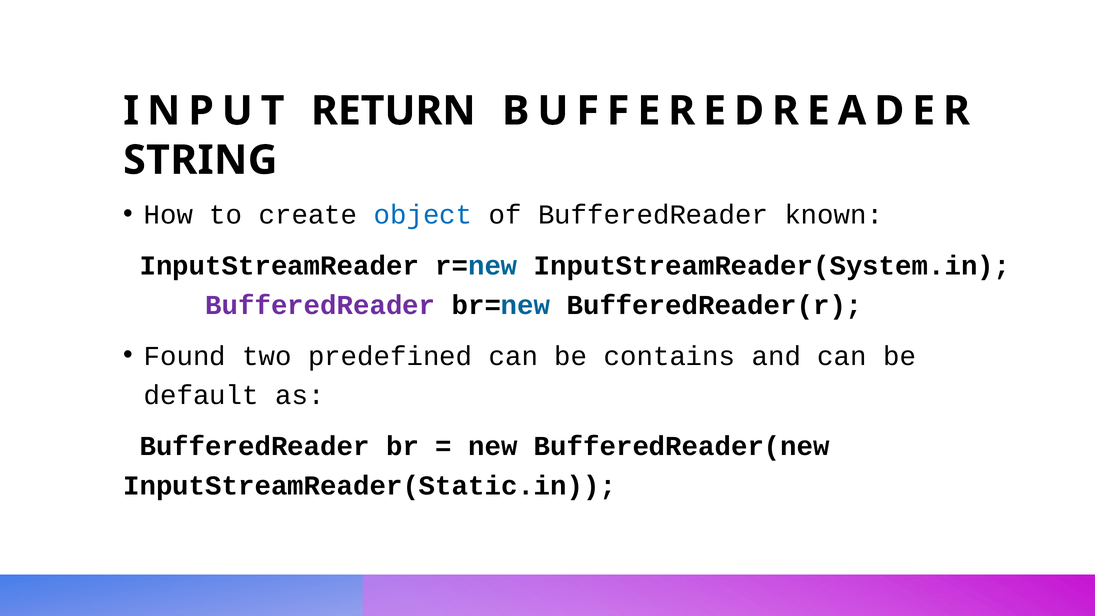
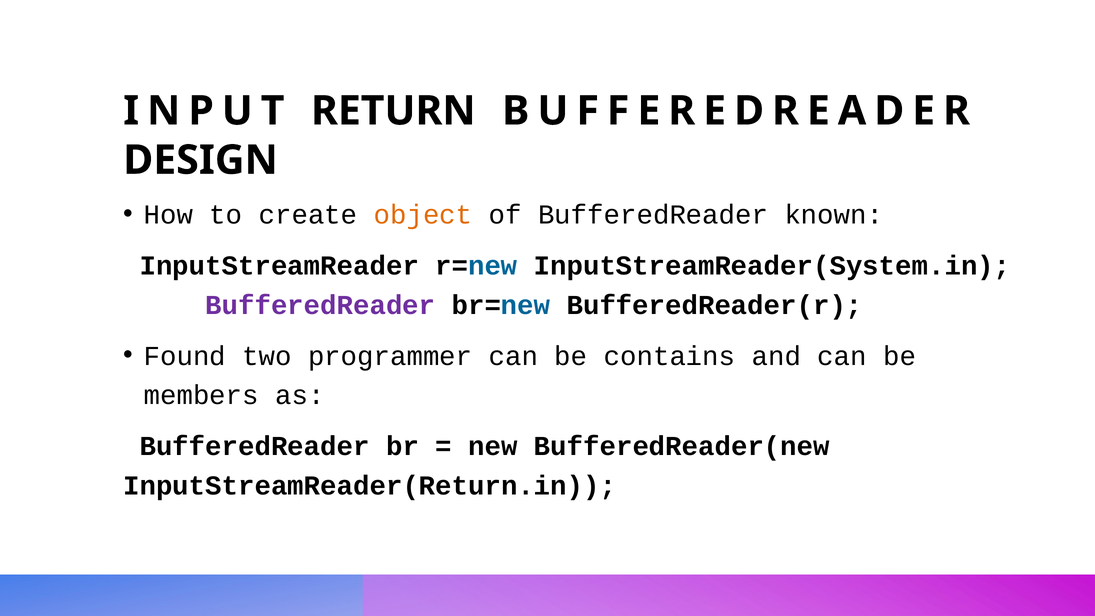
STRING: STRING -> DESIGN (201, 160)
object colour: blue -> orange (423, 215)
predefined: predefined -> programmer (390, 356)
default: default -> members (201, 395)
InputStreamReader(Static.in: InputStreamReader(Static.in -> InputStreamReader(Return.in (370, 486)
